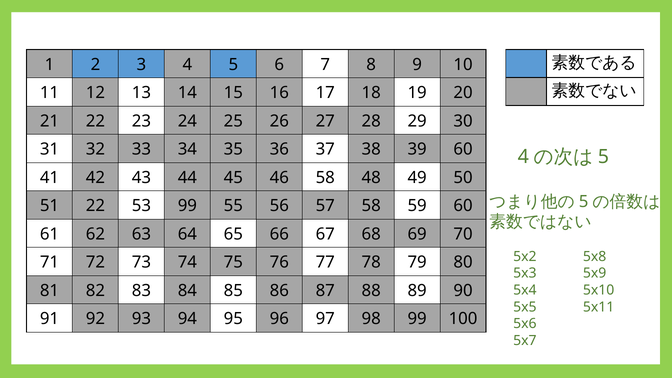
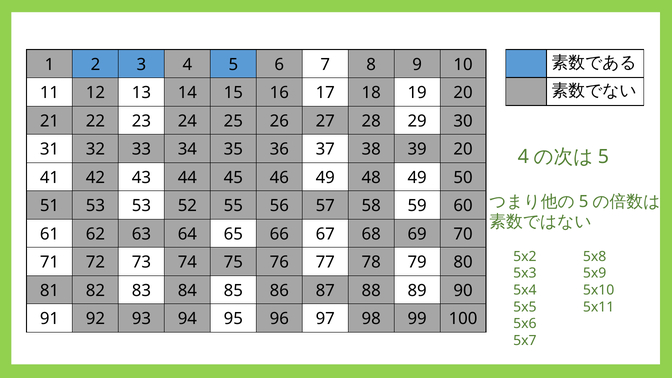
39 60: 60 -> 20 (463, 149)
46 58: 58 -> 49 (325, 178)
51 22: 22 -> 53 (95, 206)
53 99: 99 -> 52 (187, 206)
